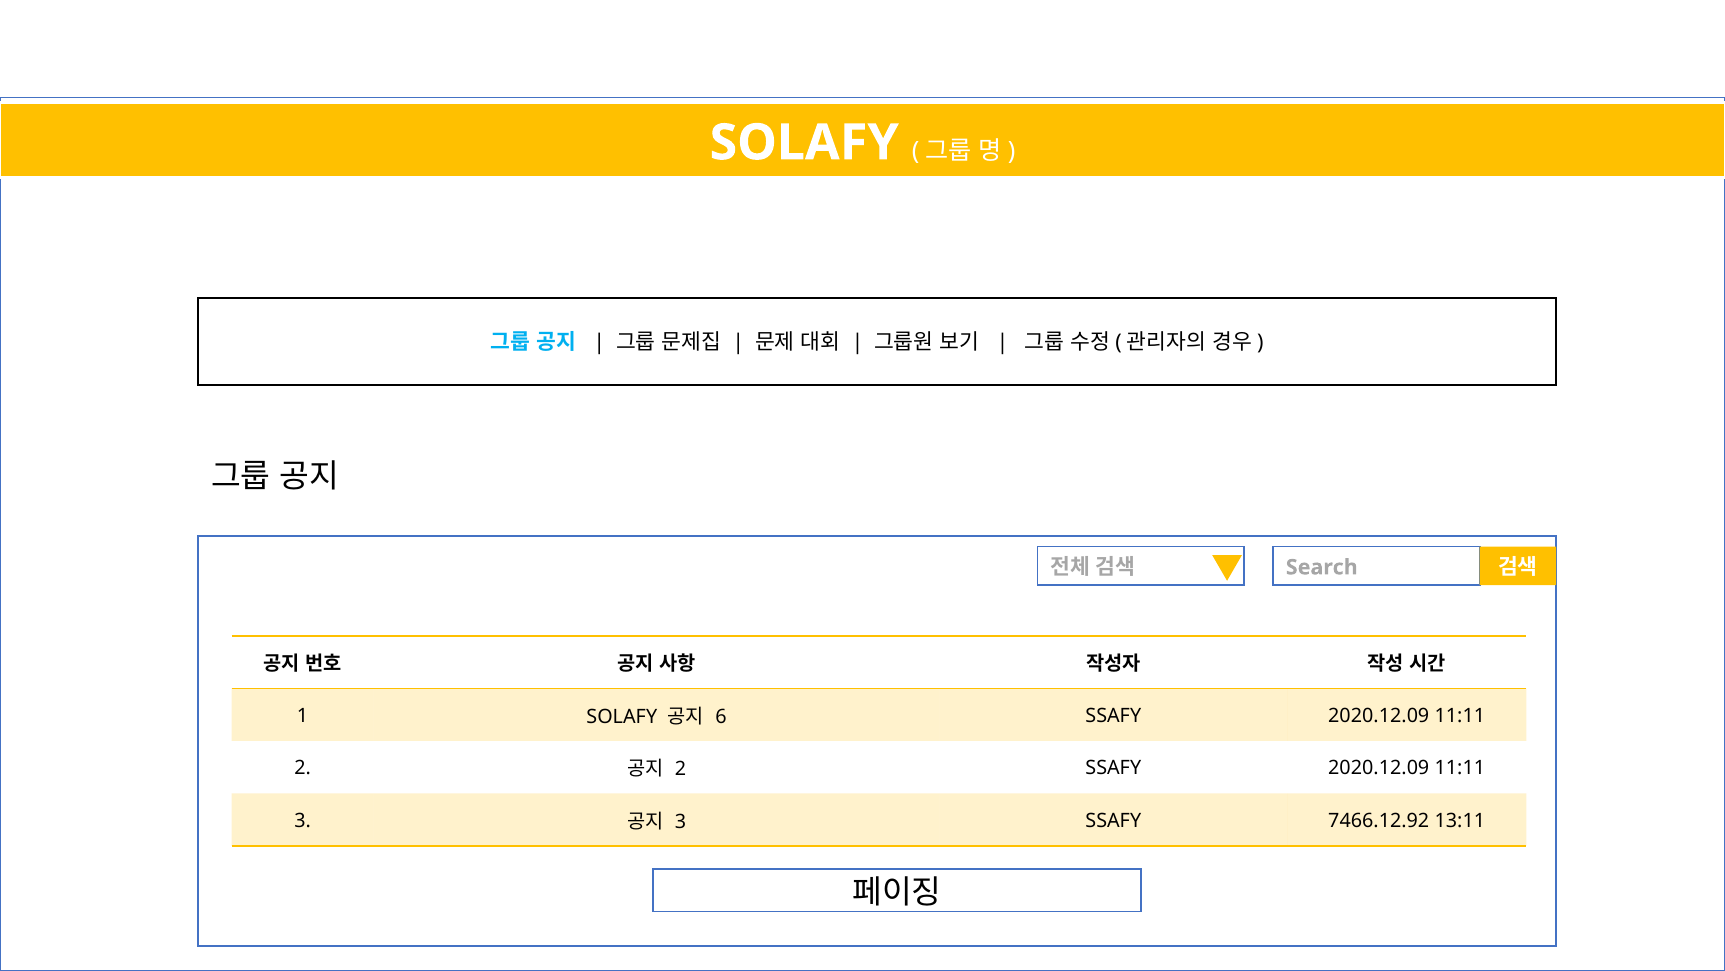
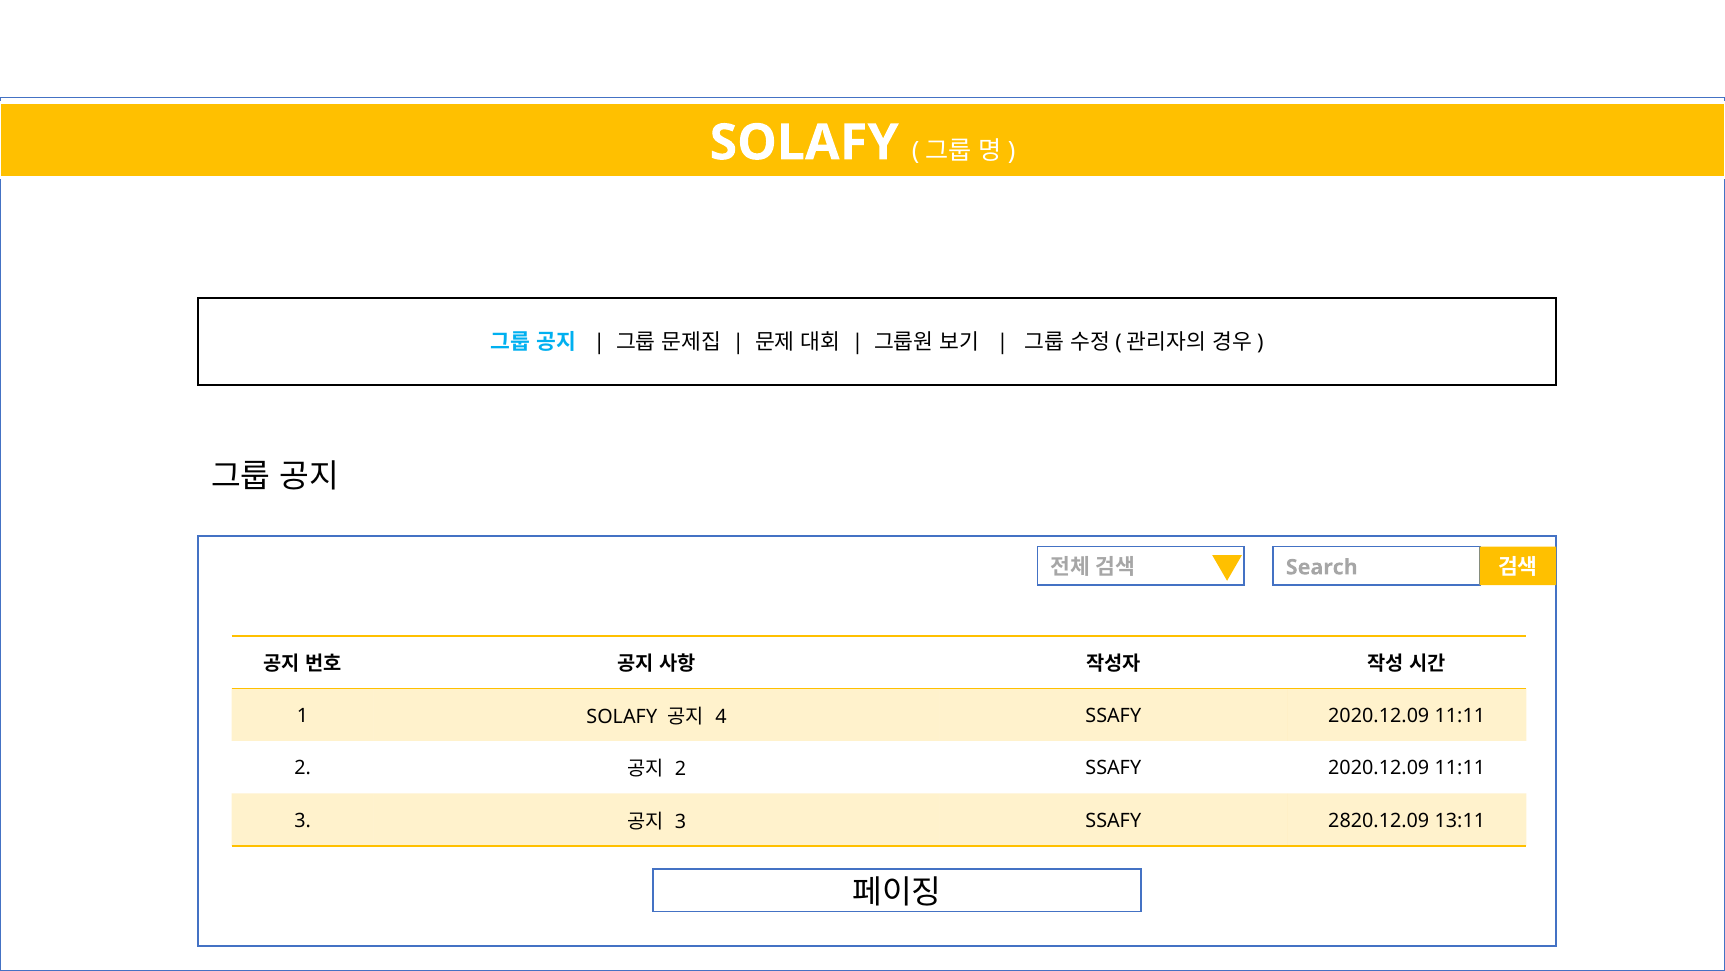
6: 6 -> 4 (721, 716)
7466.12.92: 7466.12.92 -> 2820.12.09 (1379, 820)
